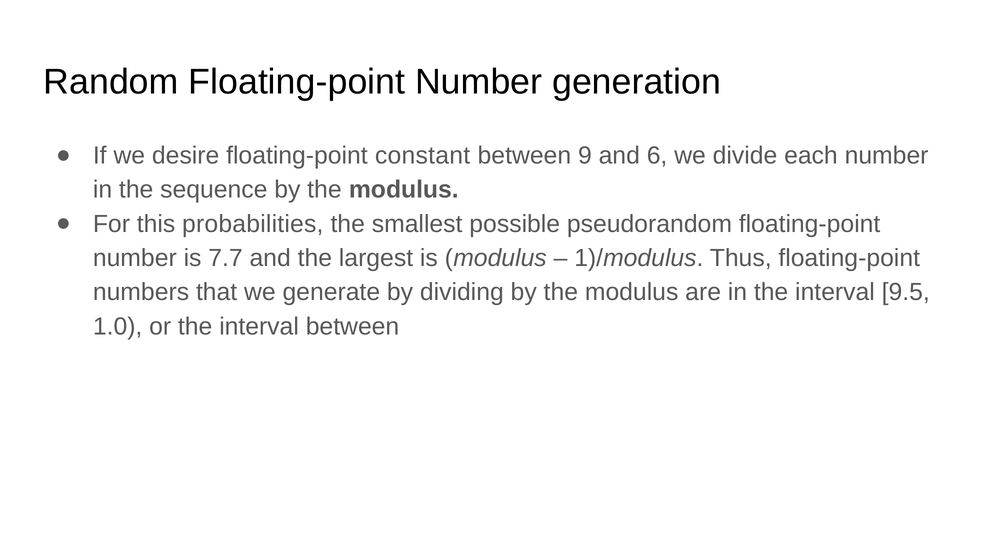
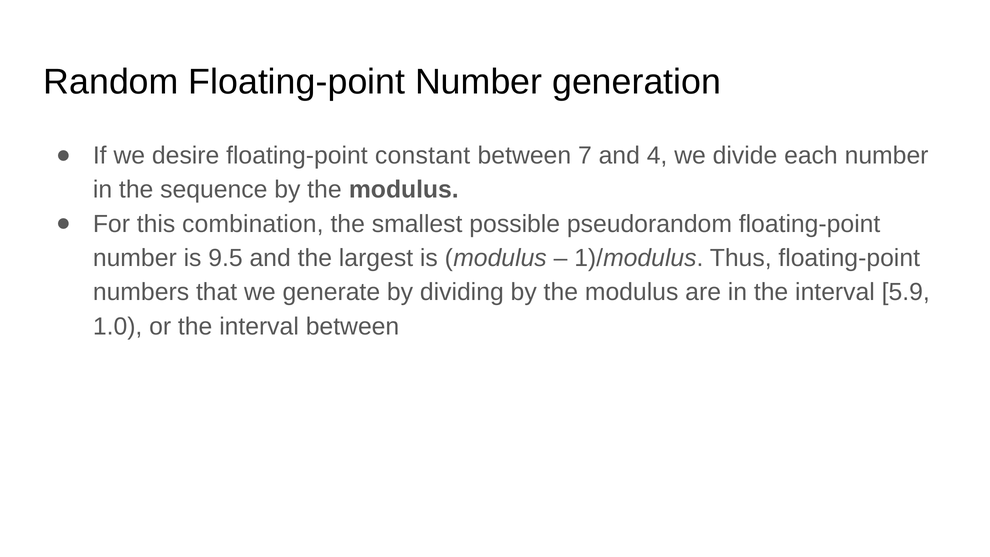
9: 9 -> 7 (585, 156)
6: 6 -> 4 (657, 156)
probabilities: probabilities -> combination (253, 224)
7.7: 7.7 -> 9.5 (226, 258)
9.5: 9.5 -> 5.9 (906, 292)
